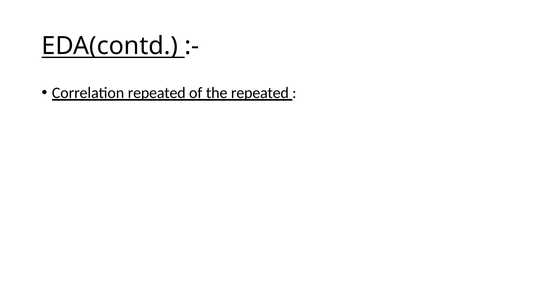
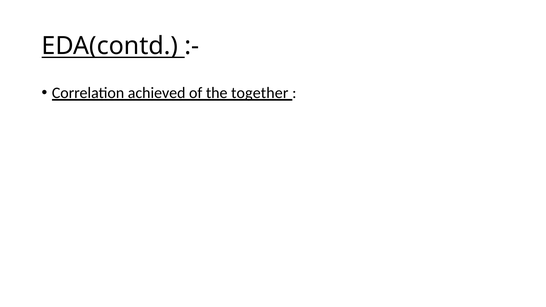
Correlation repeated: repeated -> achieved (157, 93)
the repeated: repeated -> together (260, 93)
